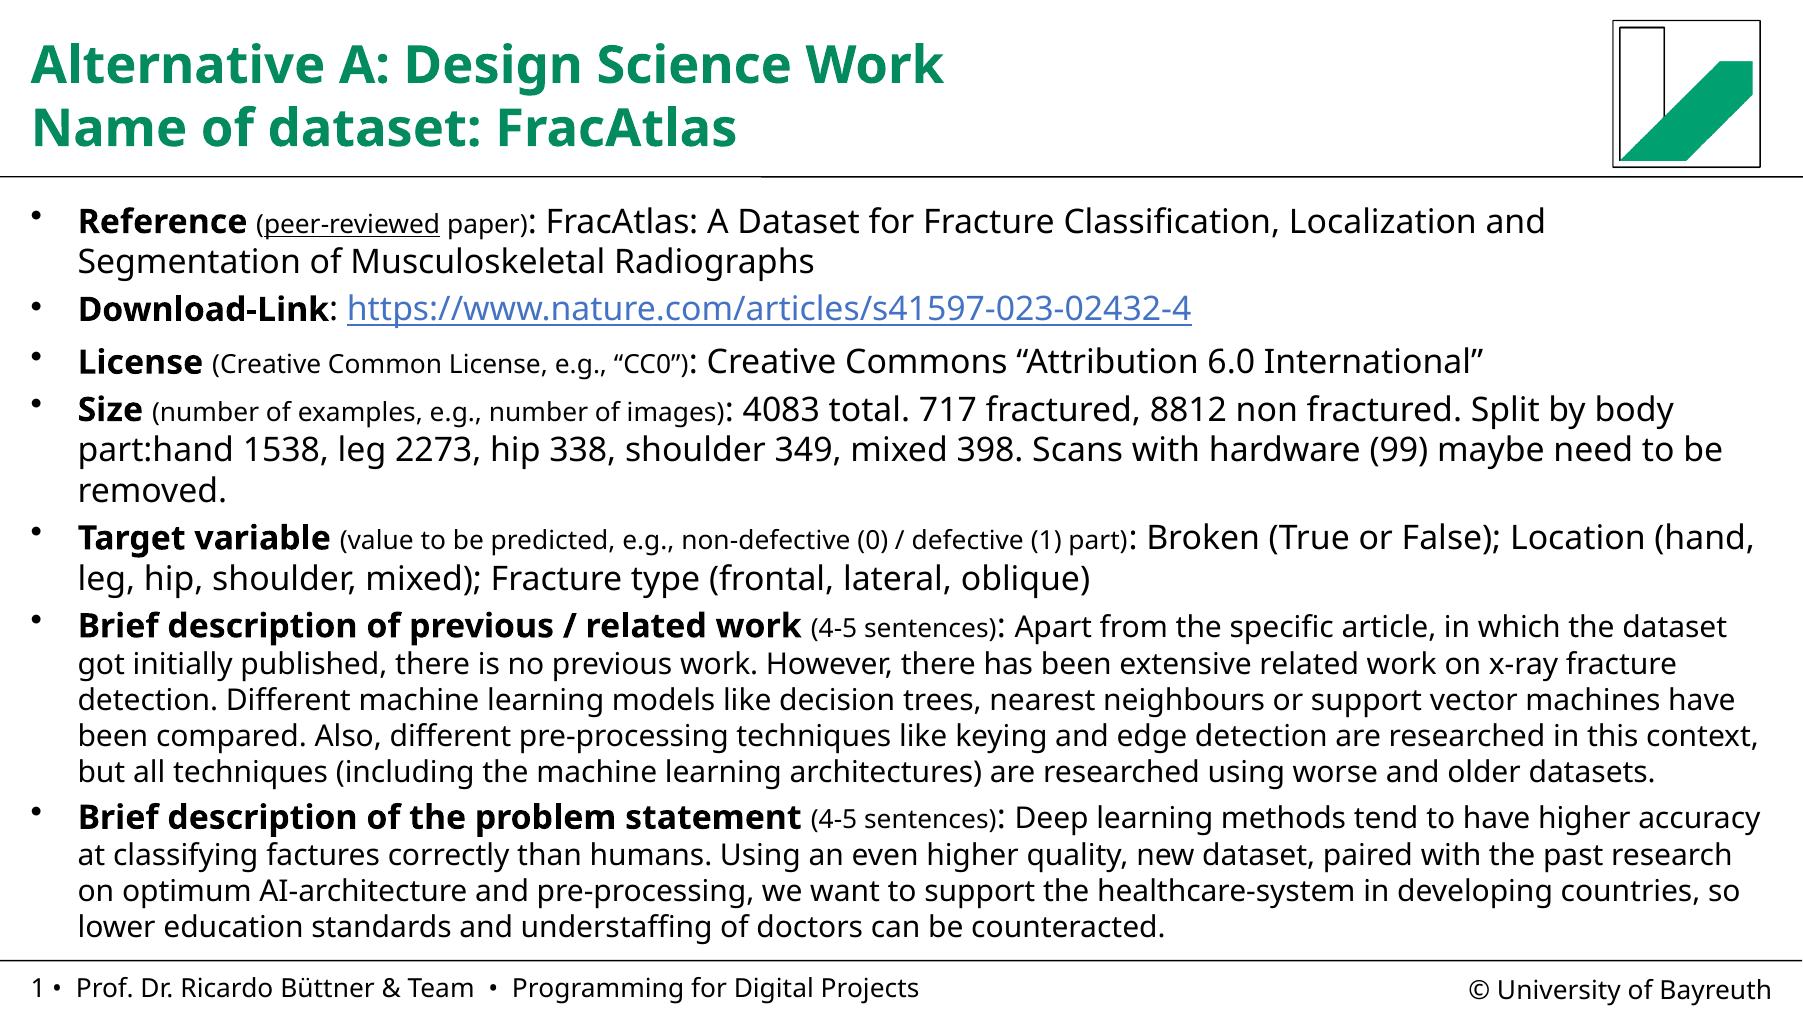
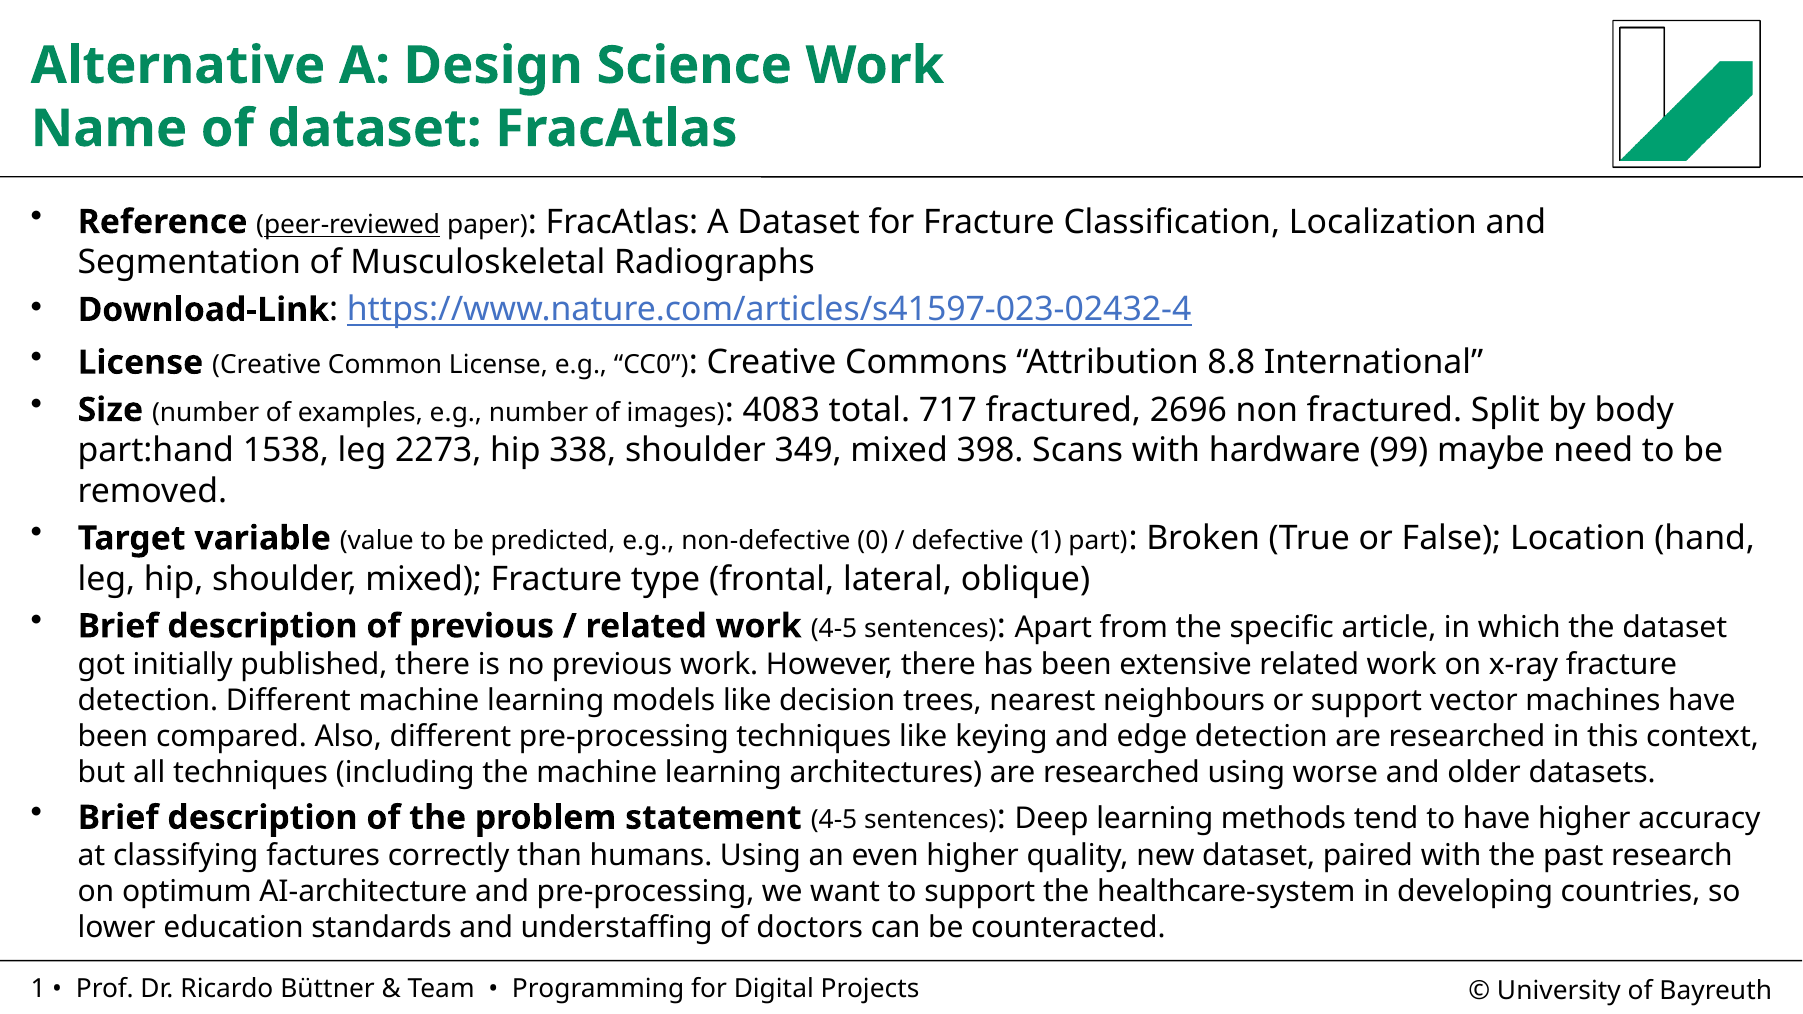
6.0: 6.0 -> 8.8 (1231, 363)
8812: 8812 -> 2696 (1188, 410)
